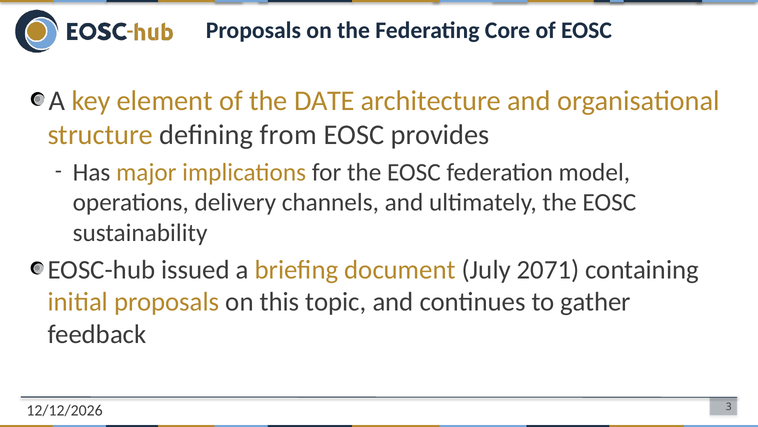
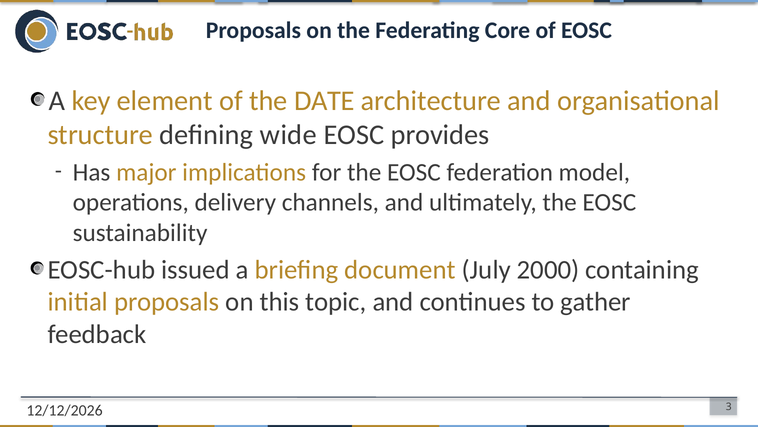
from: from -> wide (288, 135)
2071: 2071 -> 2000 (548, 269)
